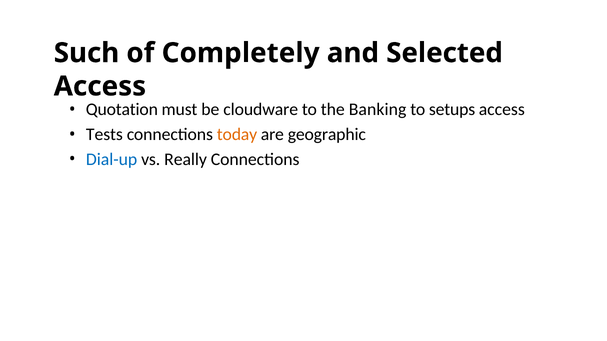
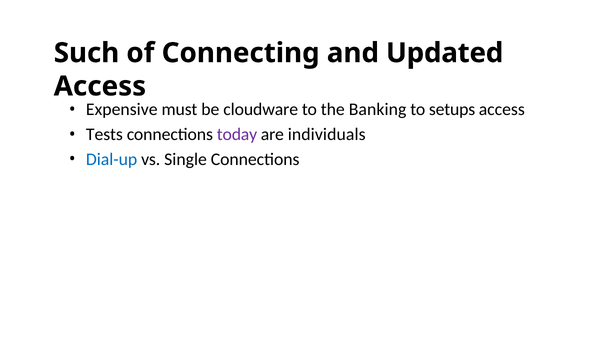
Completely: Completely -> Connecting (241, 53)
Selected: Selected -> Updated (445, 53)
Quotation: Quotation -> Expensive (122, 110)
today colour: orange -> purple (237, 135)
geographic: geographic -> individuals (327, 135)
Really: Really -> Single (186, 160)
